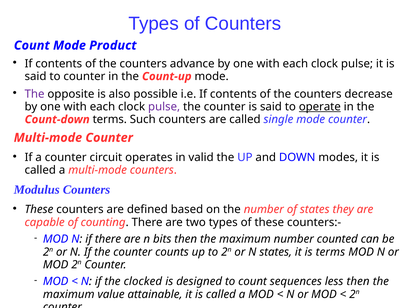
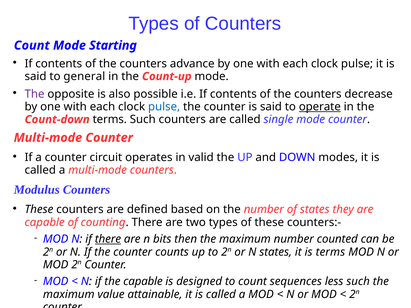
Product: Product -> Starting (113, 45)
to counter: counter -> general (84, 76)
pulse colour: purple -> blue (164, 107)
there underline: none -> present (108, 239)
the clocked: clocked -> capable (143, 282)
less then: then -> such (358, 282)
